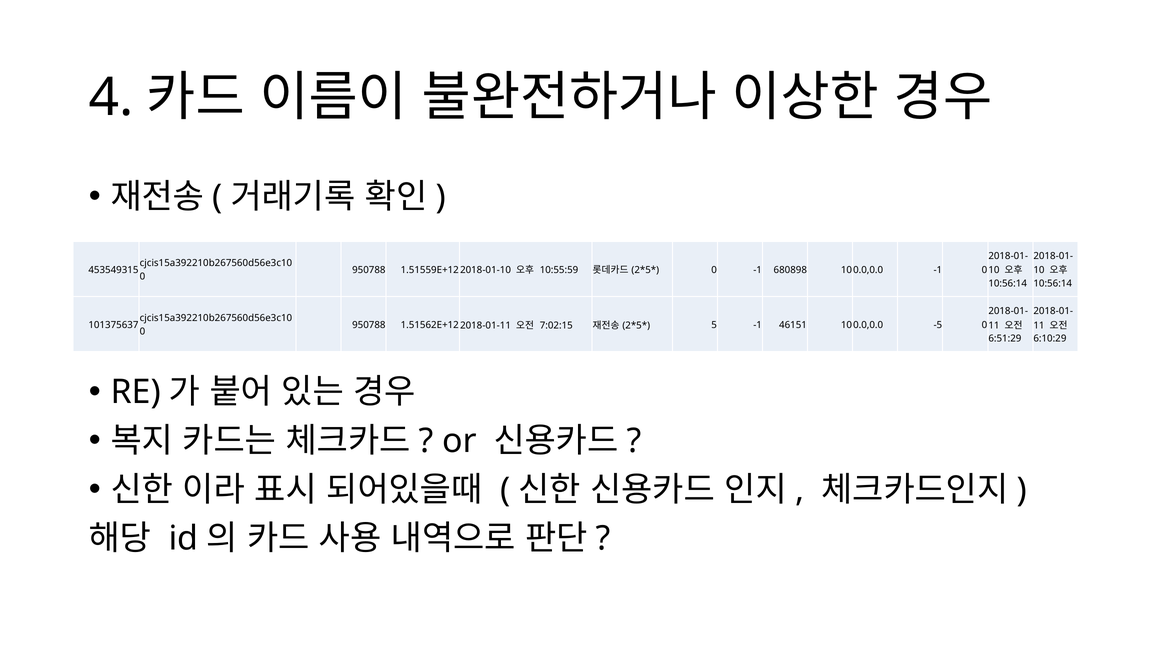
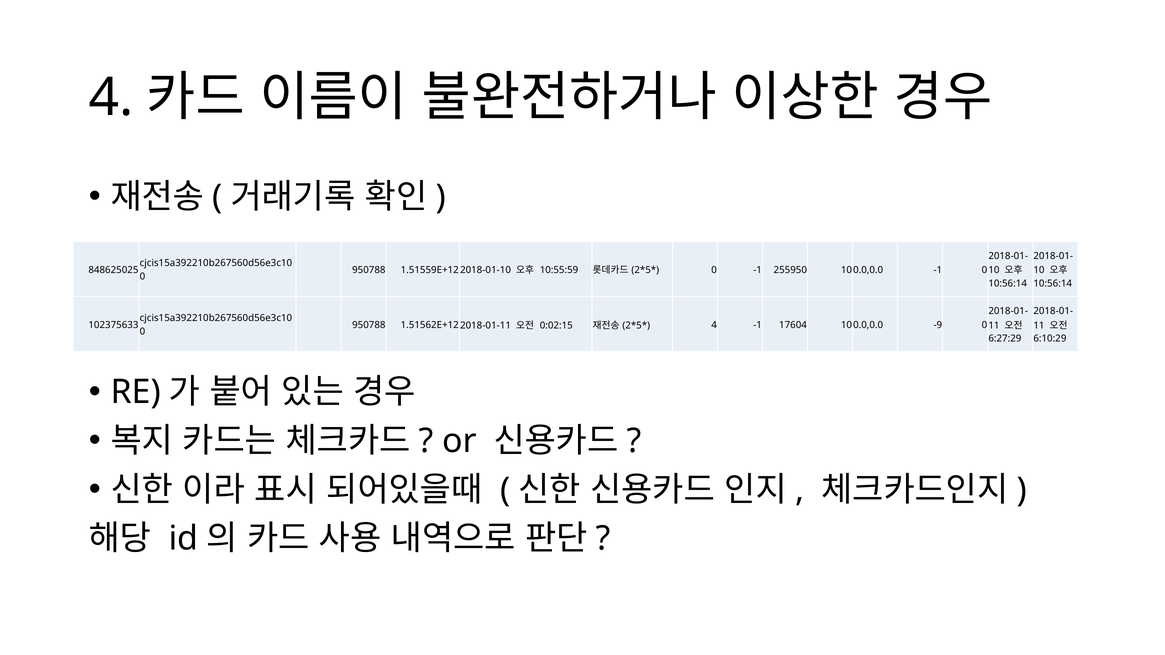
453549315: 453549315 -> 848625025 (113, 270)
680898: 680898 -> 255950 (790, 270)
101375637: 101375637 -> 102375633 (113, 325)
7:02:15: 7:02:15 -> 0:02:15 (556, 325)
5: 5 -> 4 (714, 325)
46151: 46151 -> 17604 (793, 325)
-5: -5 -> -9 (938, 325)
6:51:29: 6:51:29 -> 6:27:29 (1005, 339)
